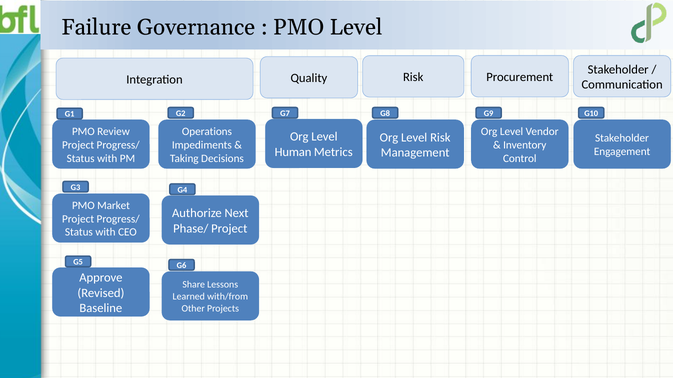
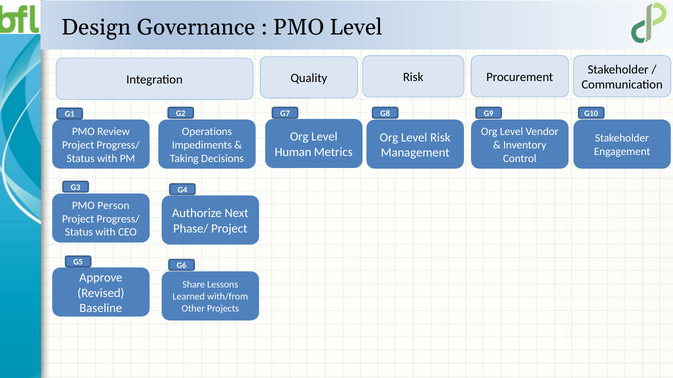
Failure: Failure -> Design (96, 27)
Market: Market -> Person (113, 206)
